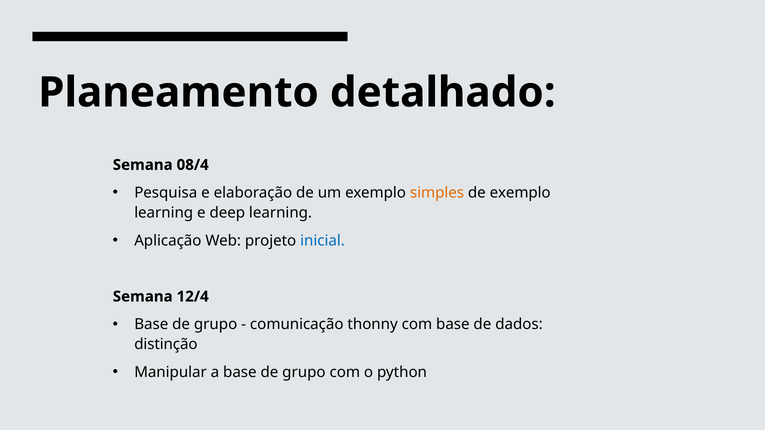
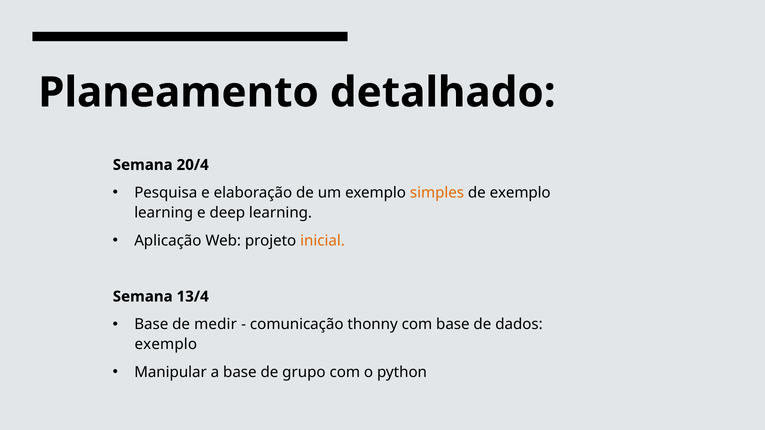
08/4: 08/4 -> 20/4 (193, 165)
inicial colour: blue -> orange (323, 241)
12/4: 12/4 -> 13/4 (193, 297)
grupo: grupo -> medir (216, 325)
distinção: distinção -> exemplo (166, 345)
